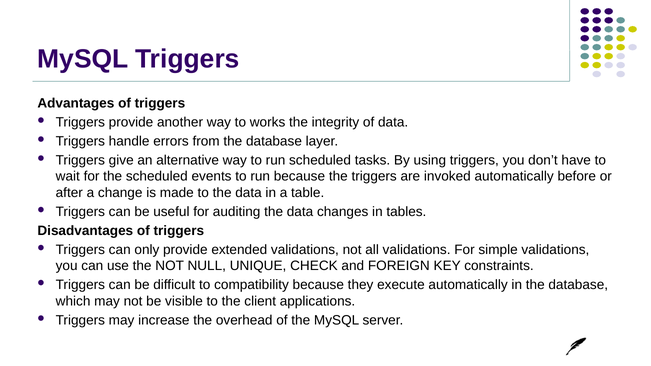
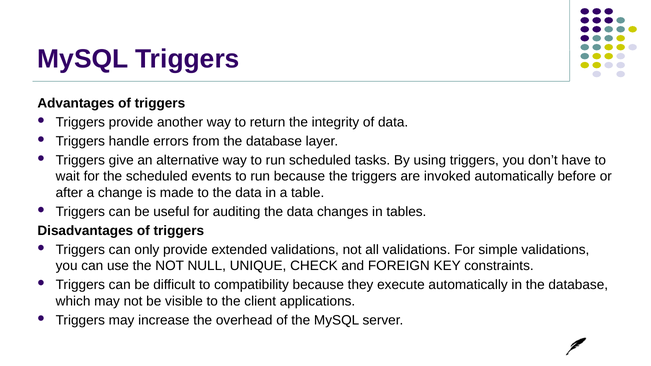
works: works -> return (268, 122)
